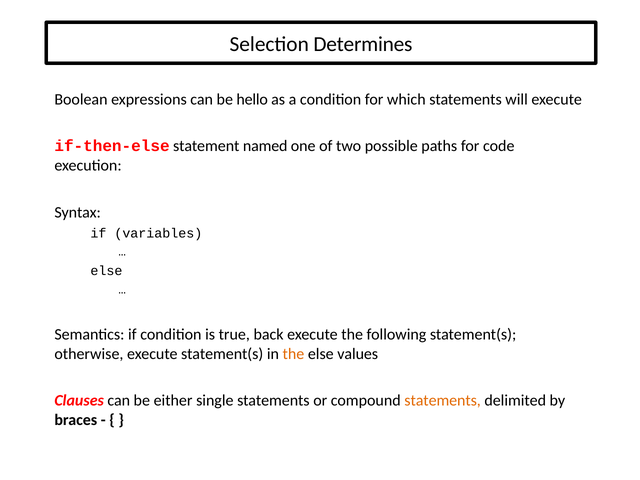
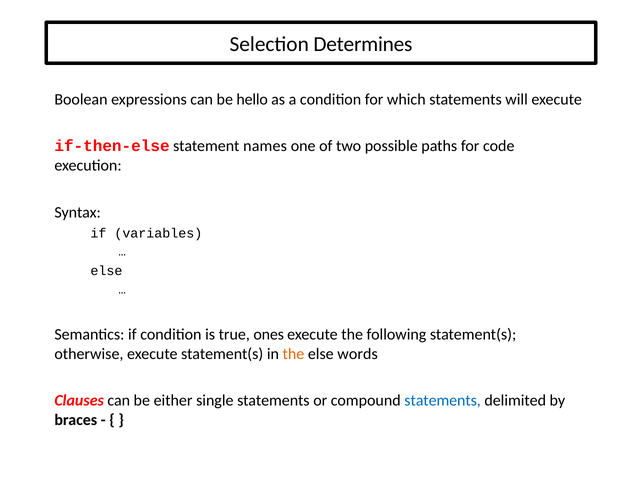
named: named -> names (265, 146)
back: back -> ones (269, 335)
values: values -> words (358, 354)
statements colour: orange -> blue (443, 401)
